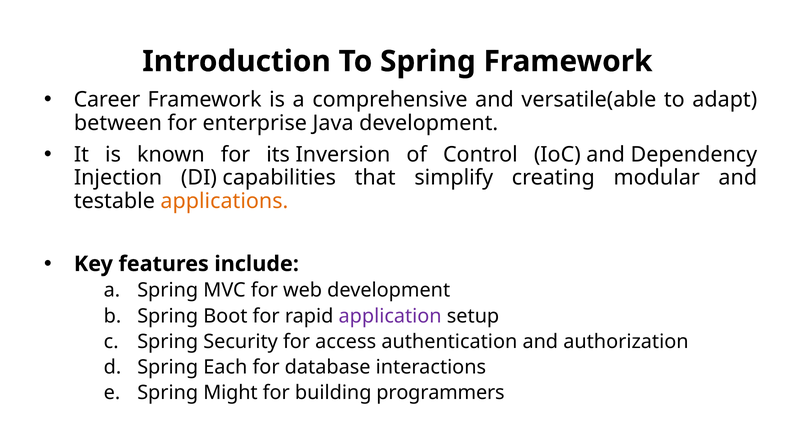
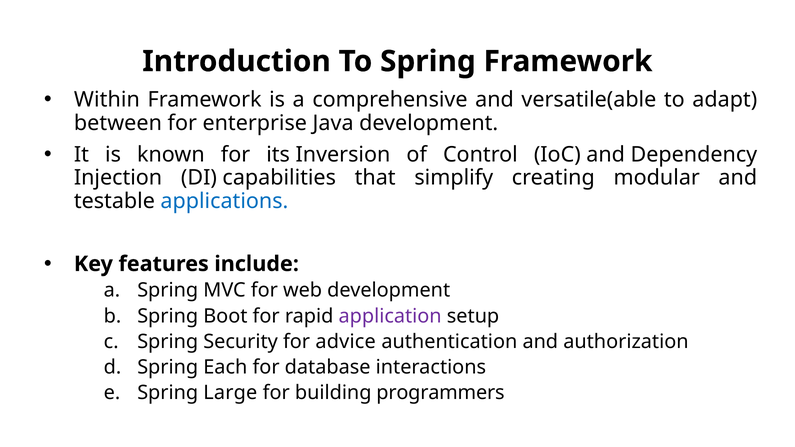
Career: Career -> Within (107, 100)
applications colour: orange -> blue (224, 201)
access: access -> advice (346, 342)
Might: Might -> Large (230, 393)
